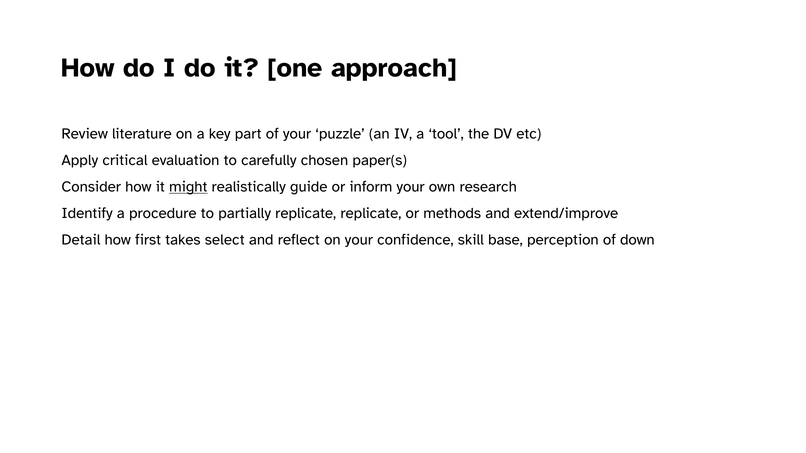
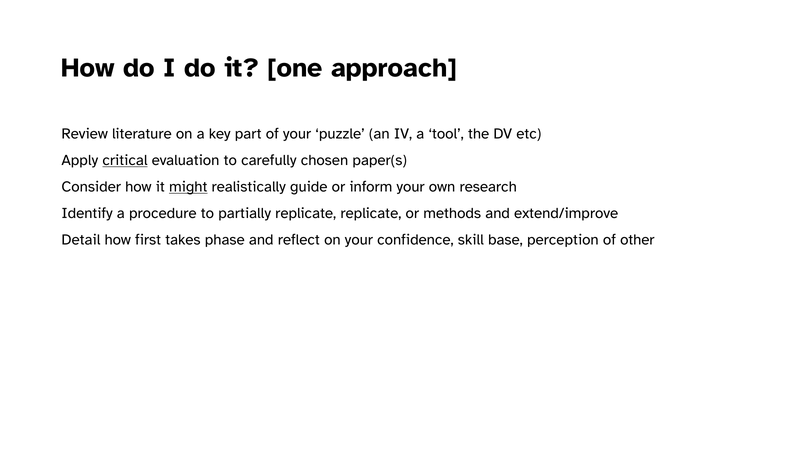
critical underline: none -> present (125, 160)
select: select -> phase (225, 240)
down: down -> other (637, 240)
